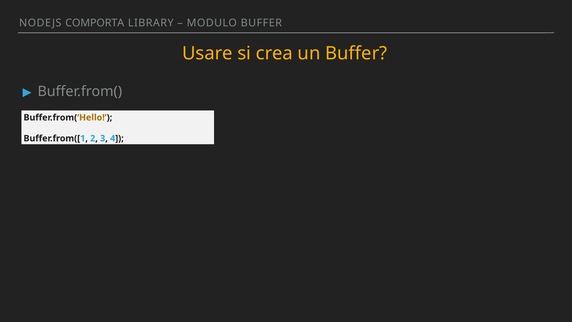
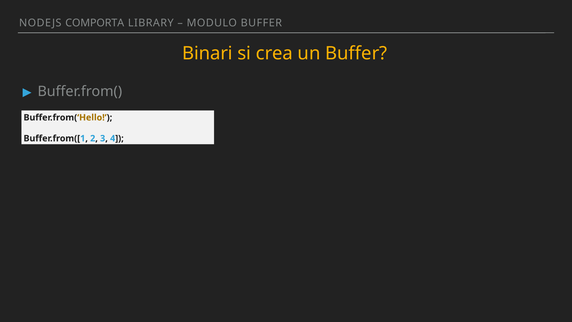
Usare: Usare -> Binari (207, 53)
